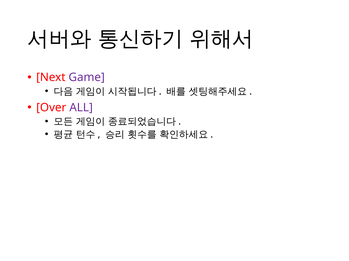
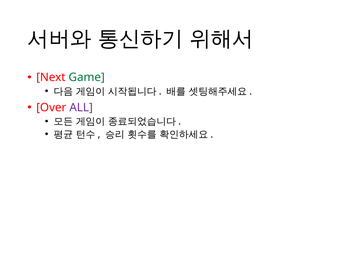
Game colour: purple -> green (87, 78)
